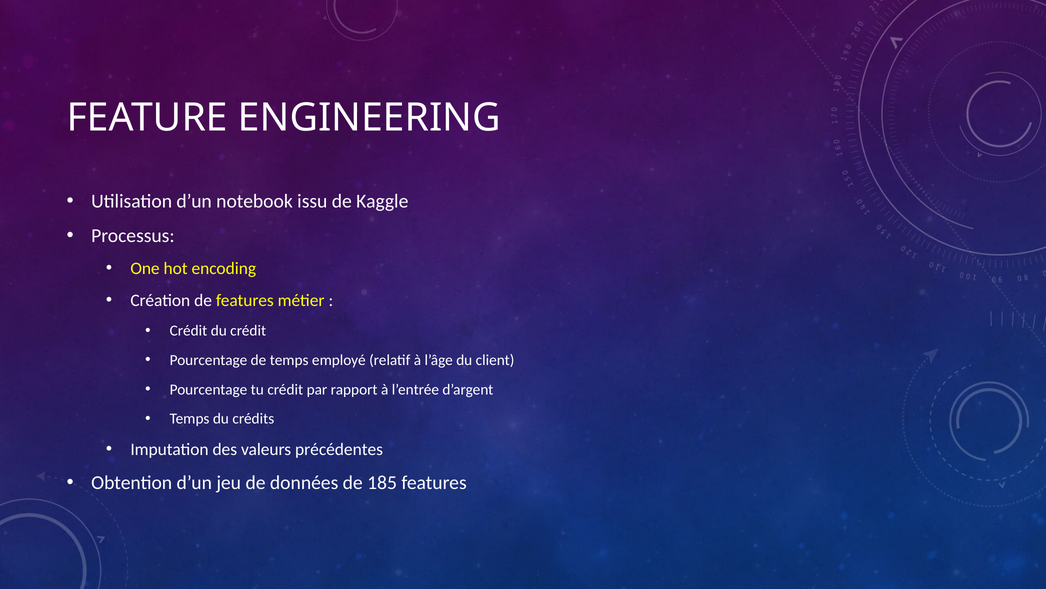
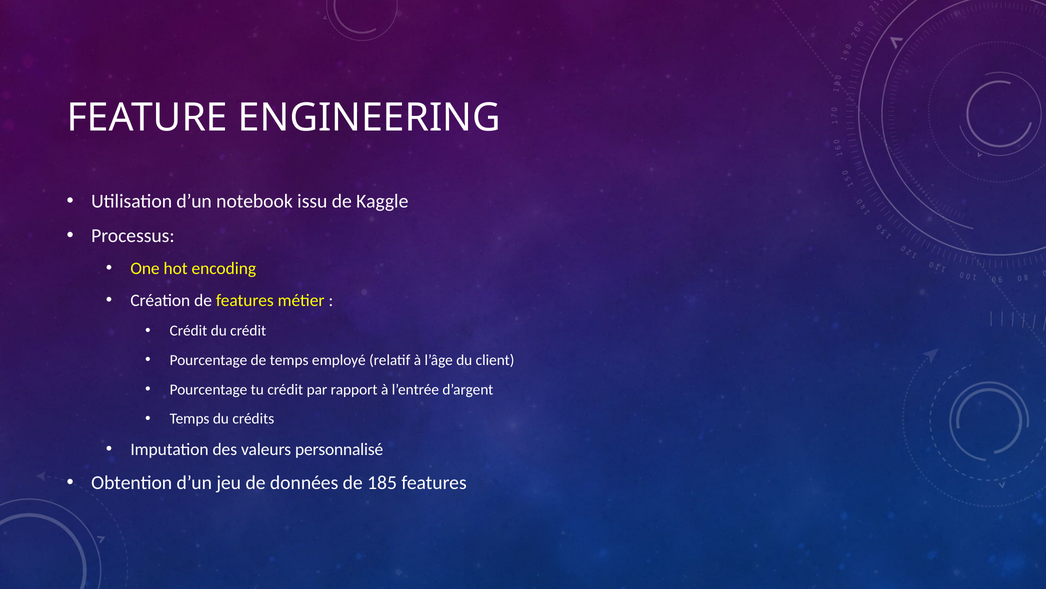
précédentes: précédentes -> personnalisé (339, 449)
